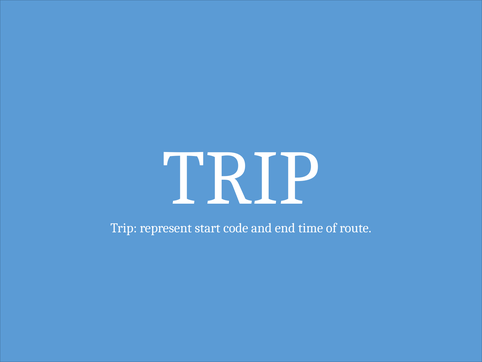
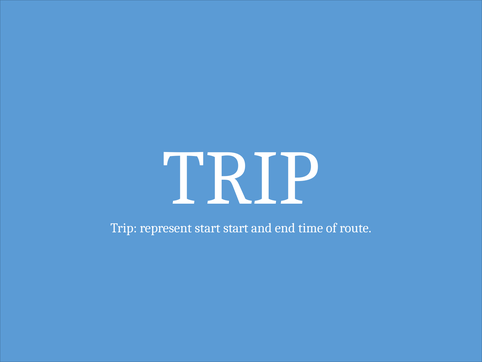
start code: code -> start (236, 228)
